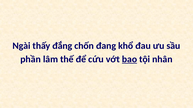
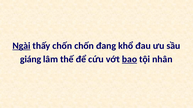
Ngài underline: none -> present (21, 46)
thấy đắng: đắng -> chốn (62, 46)
phần: phần -> giáng (31, 59)
